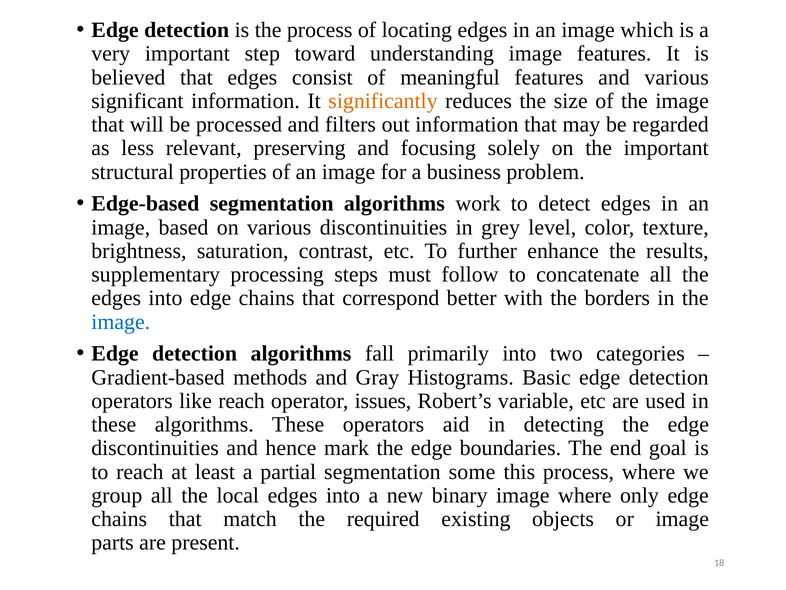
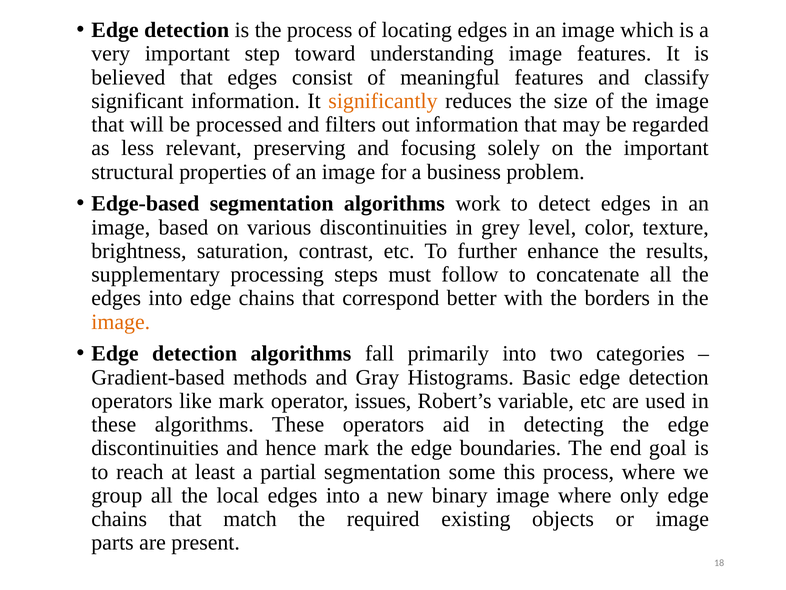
and various: various -> classify (677, 77)
image colour: blue -> orange (121, 322)
like reach: reach -> mark (241, 401)
